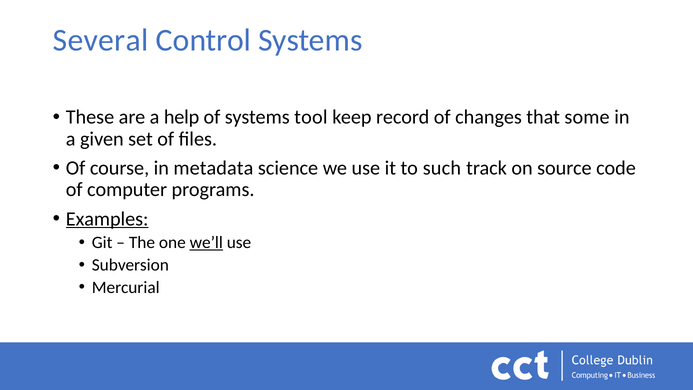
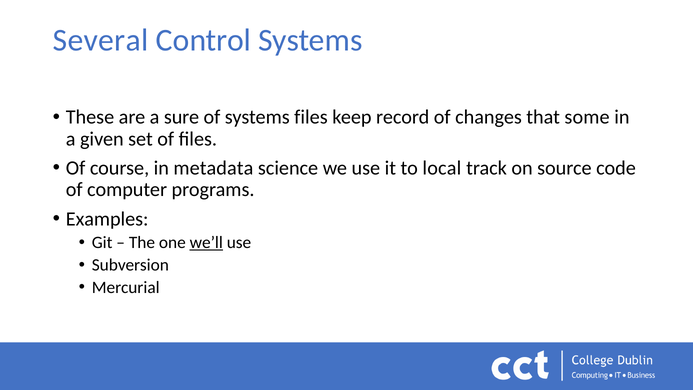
help: help -> sure (182, 117)
systems tool: tool -> files (311, 117)
such: such -> local (442, 168)
Examples underline: present -> none (107, 219)
